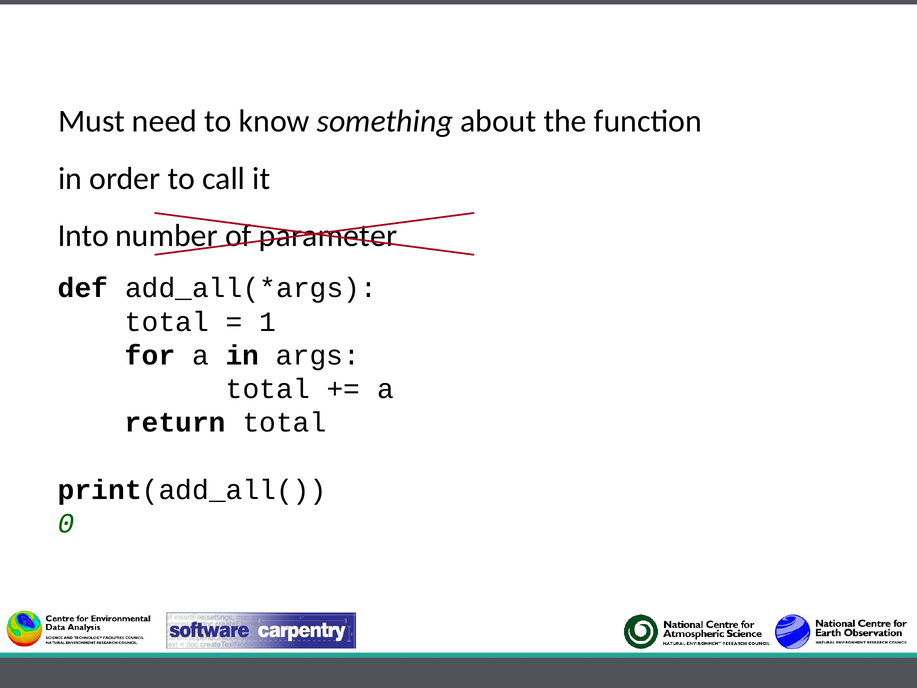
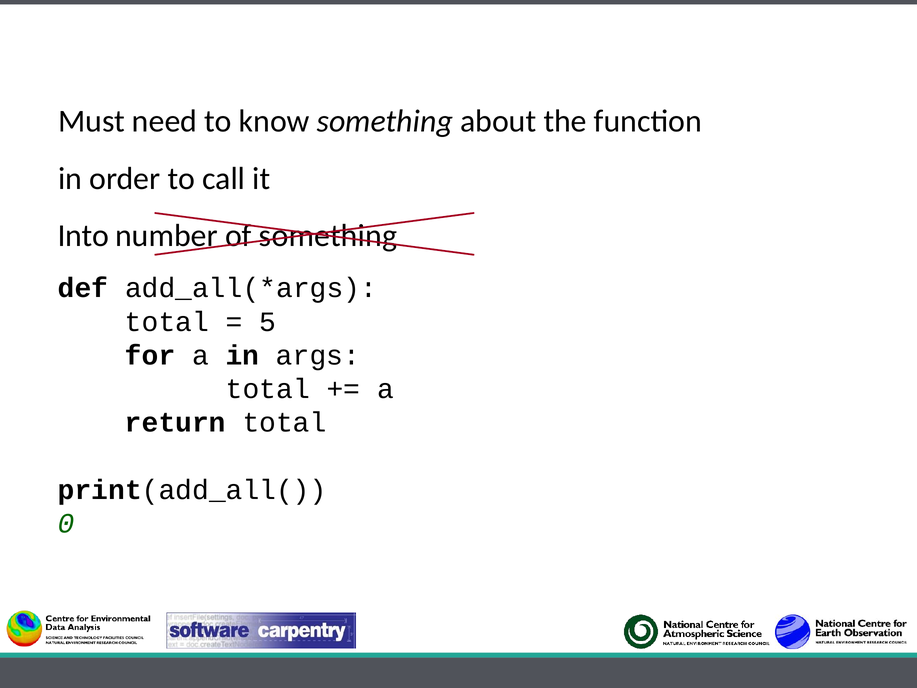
of parameter: parameter -> something (328, 236)
1: 1 -> 5 (268, 322)
